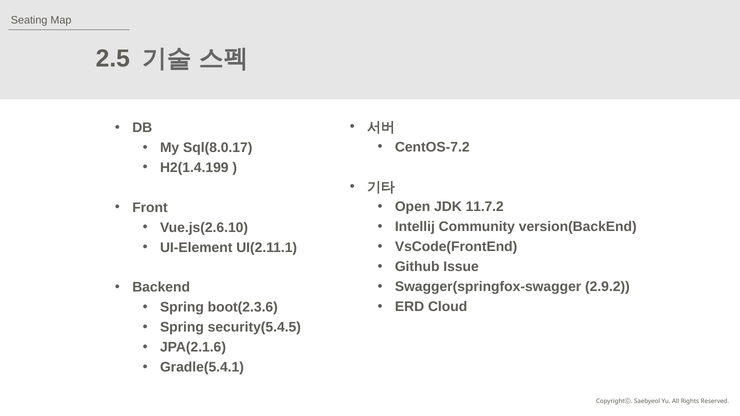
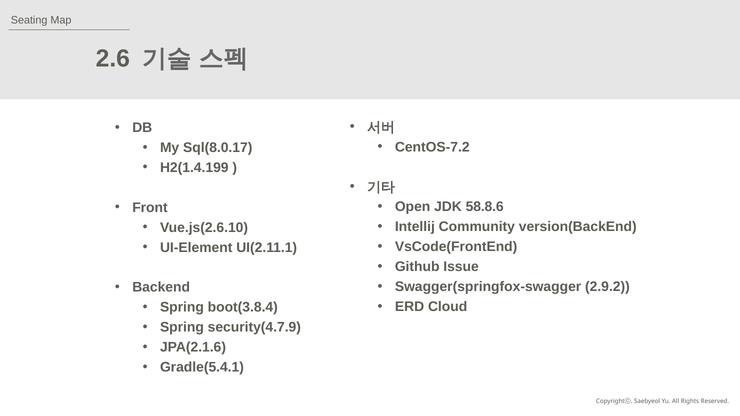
2.5: 2.5 -> 2.6 (113, 59)
11.7.2: 11.7.2 -> 58.8.6 (485, 207)
boot(2.3.6: boot(2.3.6 -> boot(3.8.4 (243, 308)
security(5.4.5: security(5.4.5 -> security(4.7.9 (254, 327)
